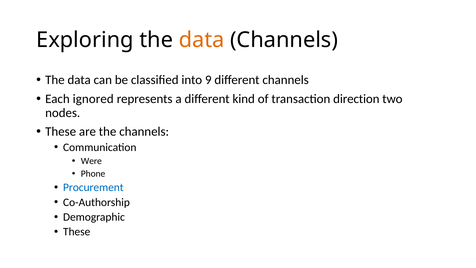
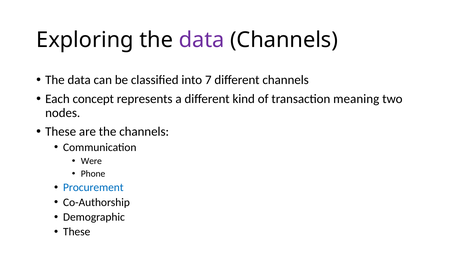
data colour: orange -> purple (202, 40)
9: 9 -> 7 (208, 80)
ignored: ignored -> concept (93, 99)
direction: direction -> meaning (356, 99)
